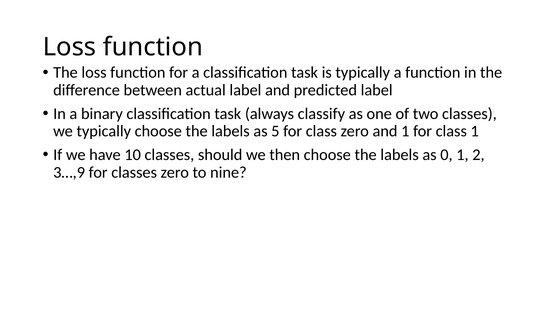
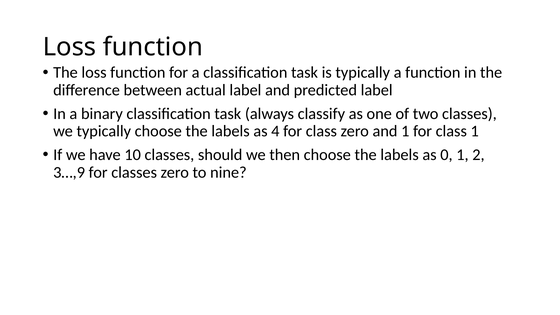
5: 5 -> 4 (275, 131)
